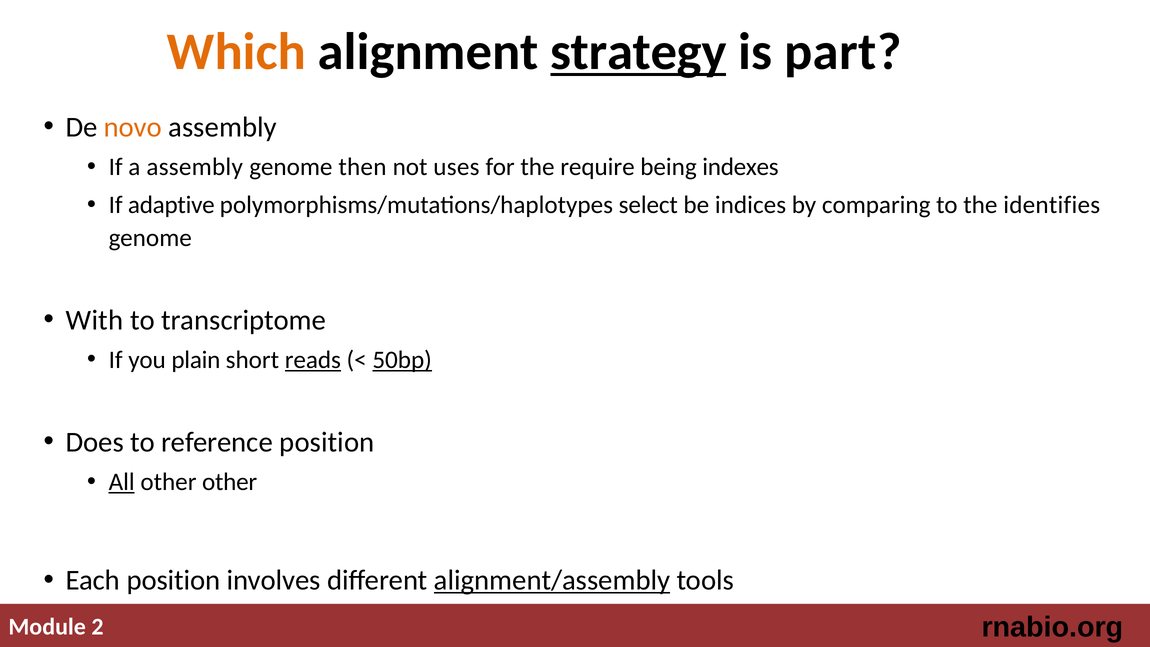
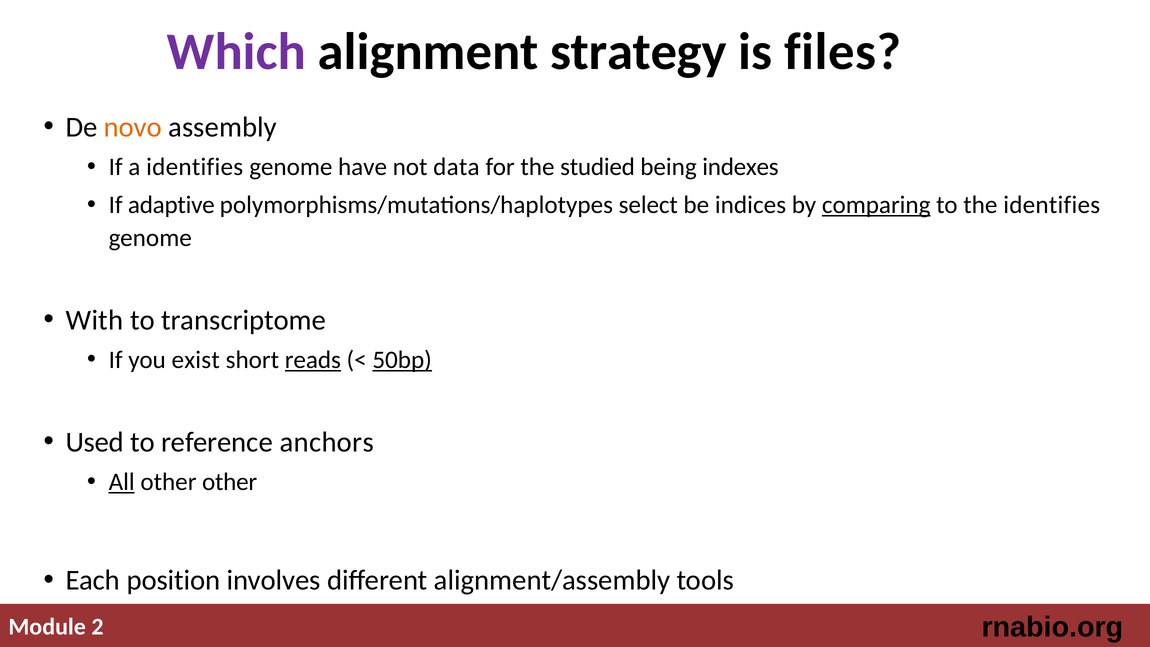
Which colour: orange -> purple (236, 52)
strategy underline: present -> none (638, 52)
part: part -> files (843, 52)
a assembly: assembly -> identifies (195, 167)
then: then -> have (363, 167)
uses: uses -> data (456, 167)
require: require -> studied (598, 167)
comparing underline: none -> present (876, 205)
plain: plain -> exist (196, 360)
Does: Does -> Used (95, 442)
reference position: position -> anchors (327, 442)
alignment/assembly underline: present -> none (552, 580)
